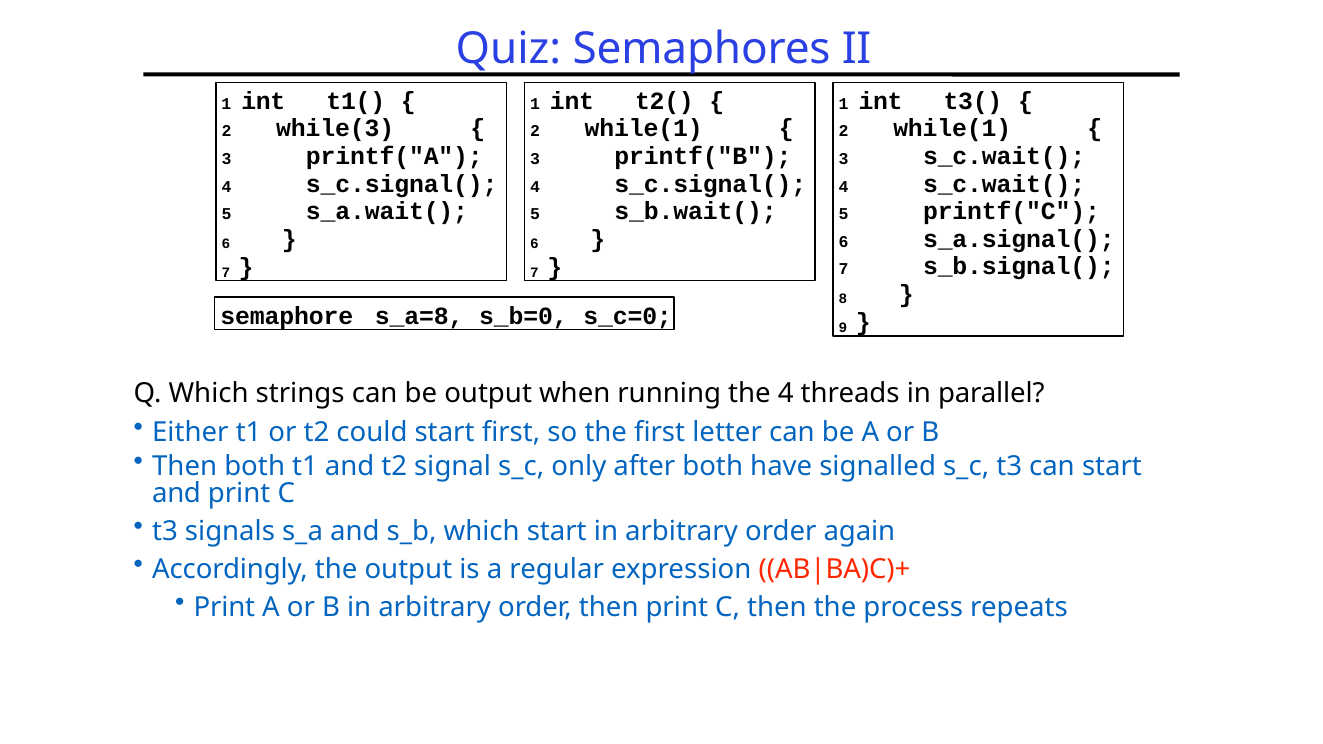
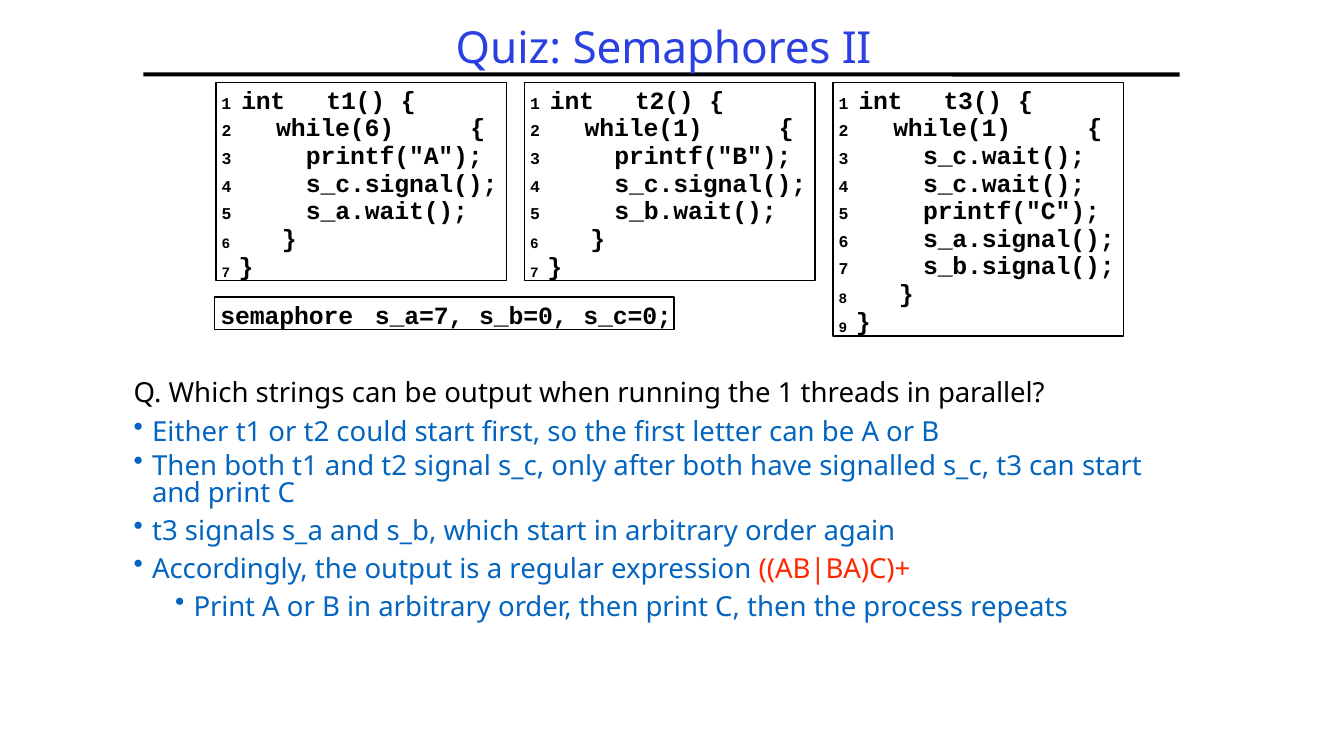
while(3: while(3 -> while(6 (335, 129)
s_a=8: s_a=8 -> s_a=7 (419, 317)
the 4: 4 -> 1 (786, 394)
